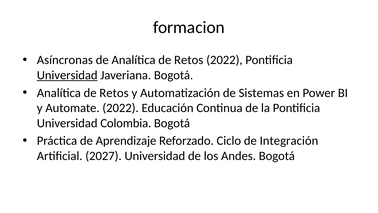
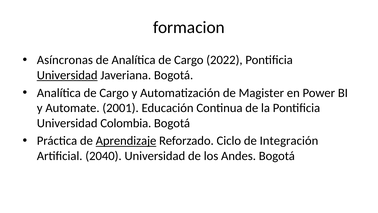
de Analítica de Retos: Retos -> Cargo (189, 60)
Retos: Retos -> Cargo (114, 93)
Sistemas: Sistemas -> Magister (261, 93)
Automate 2022: 2022 -> 2001 (121, 108)
Aprendizaje underline: none -> present (126, 141)
2027: 2027 -> 2040 (104, 156)
